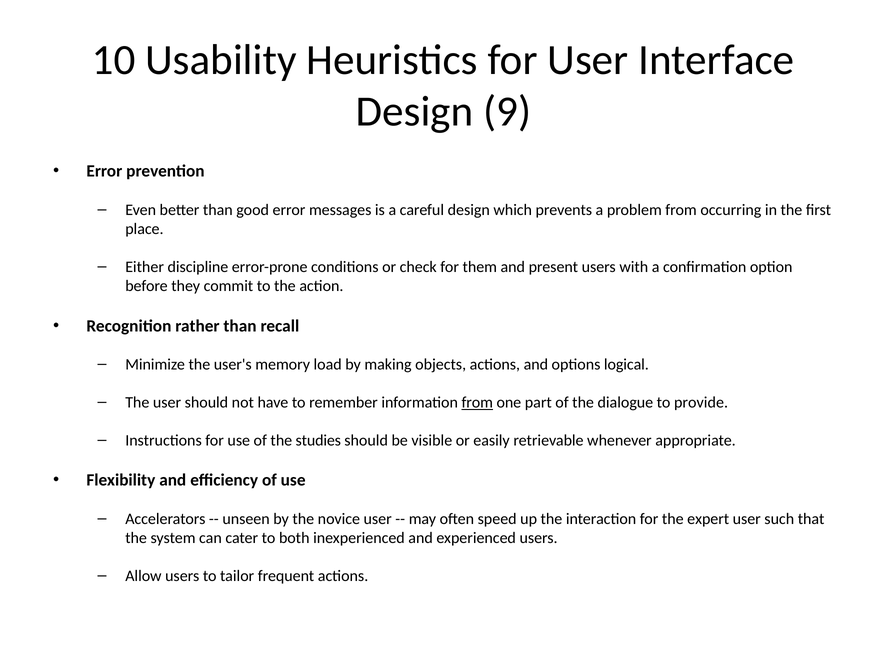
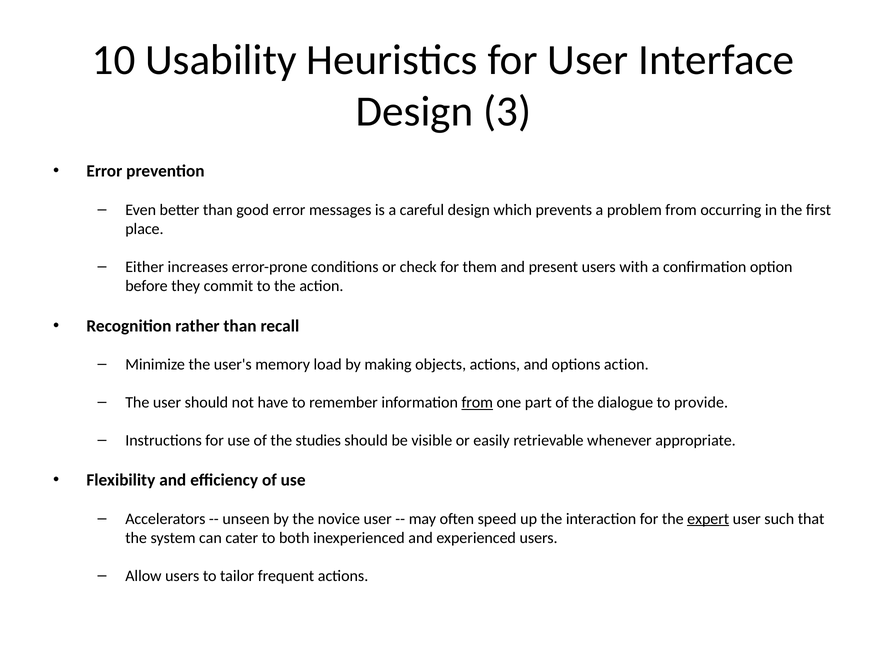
9: 9 -> 3 (507, 112)
discipline: discipline -> increases (198, 267)
options logical: logical -> action (626, 365)
expert underline: none -> present (708, 519)
